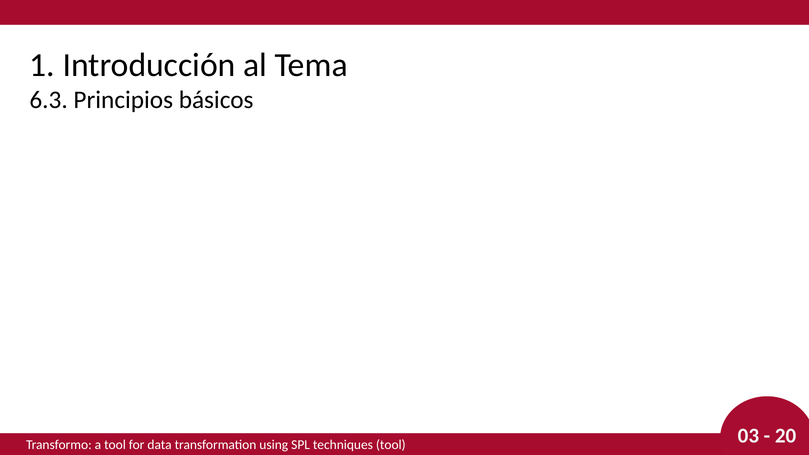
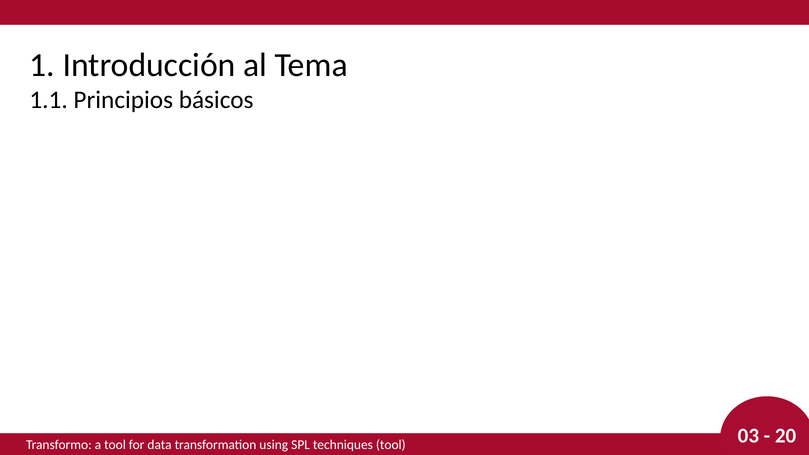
6.3: 6.3 -> 1.1 (49, 100)
